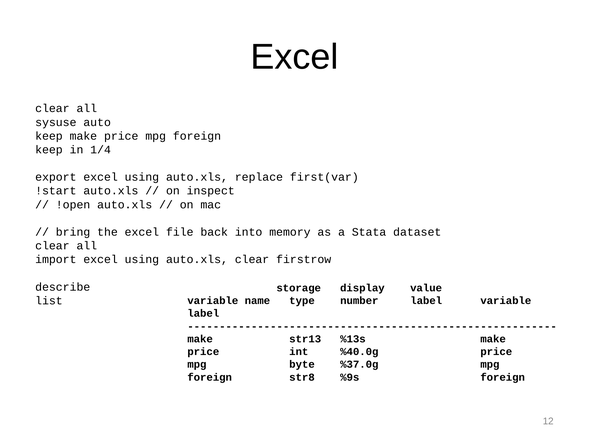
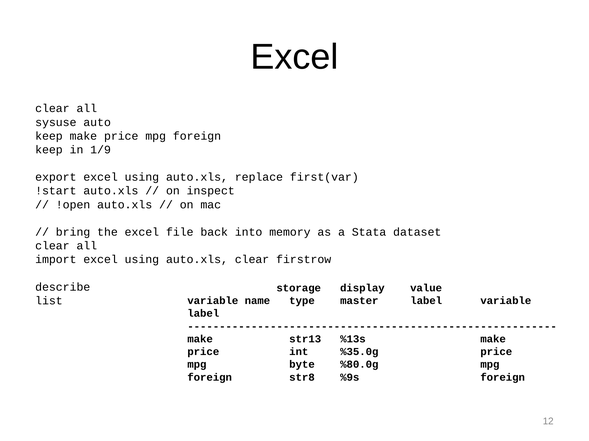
1/4: 1/4 -> 1/9 (101, 150)
number: number -> master (359, 301)
%40.0g: %40.0g -> %35.0g (359, 352)
%37.0g: %37.0g -> %80.0g (359, 365)
